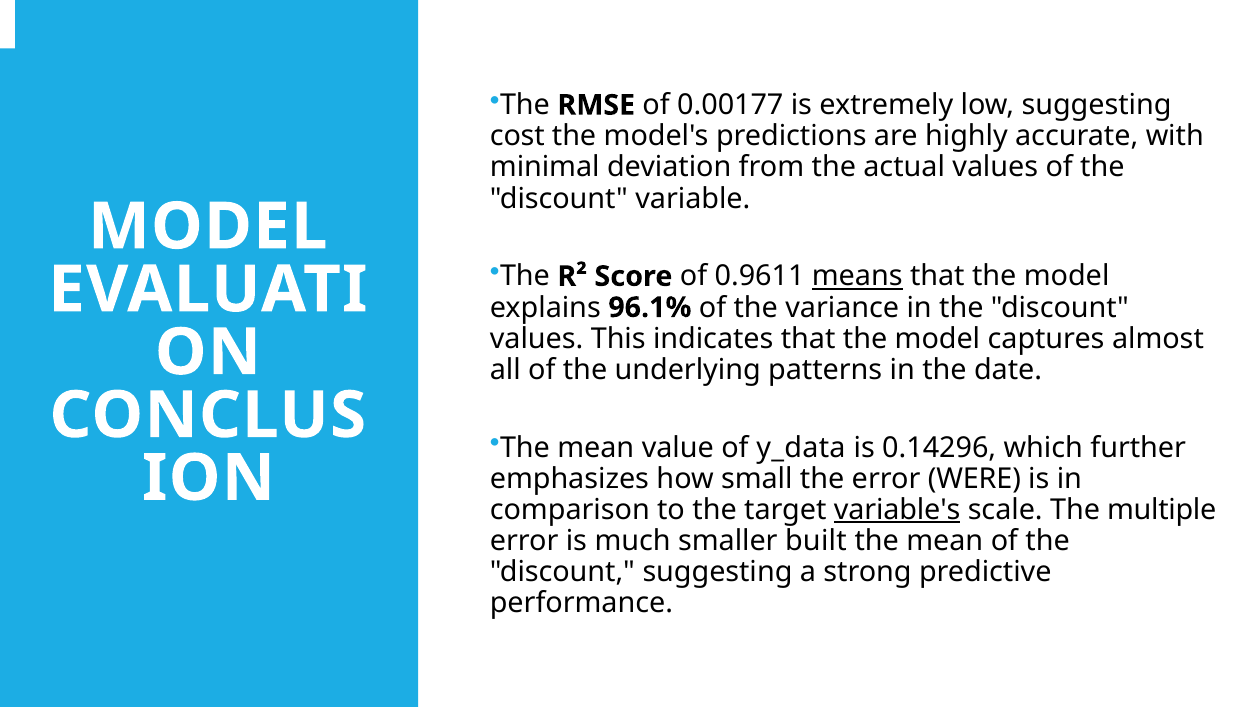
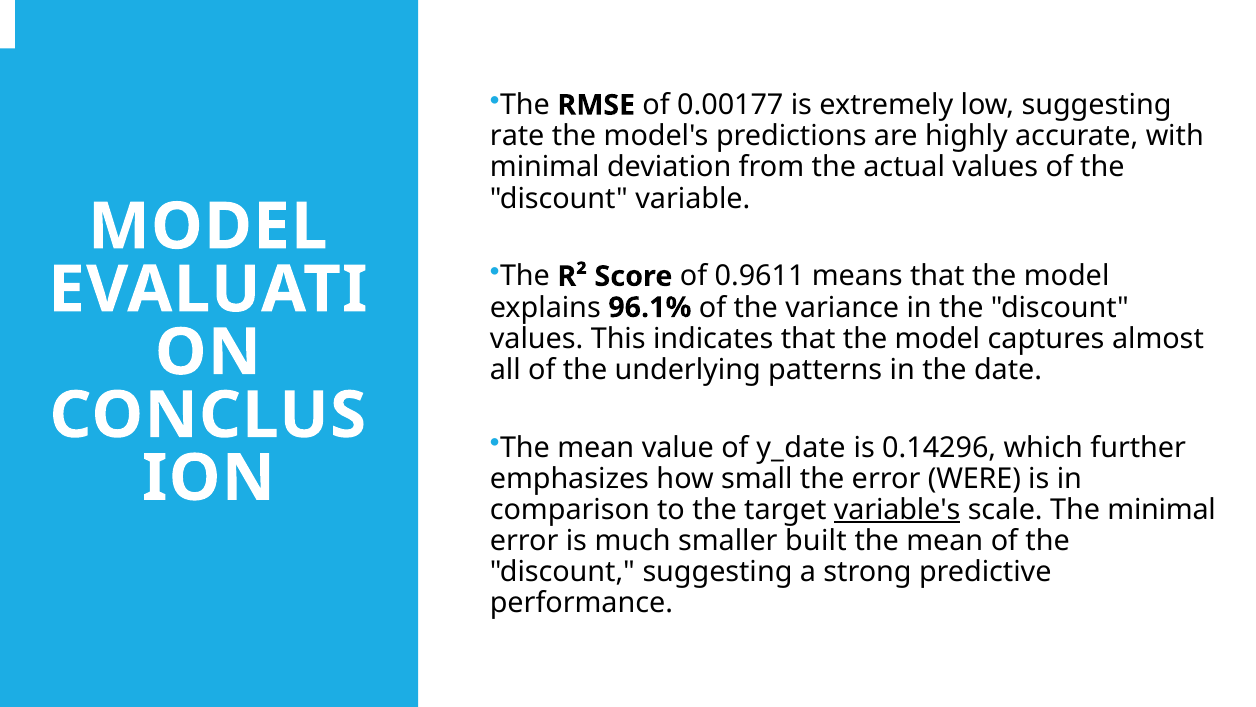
cost: cost -> rate (517, 136)
means underline: present -> none (857, 276)
y_data: y_data -> y_date (801, 447)
The multiple: multiple -> minimal (1162, 509)
